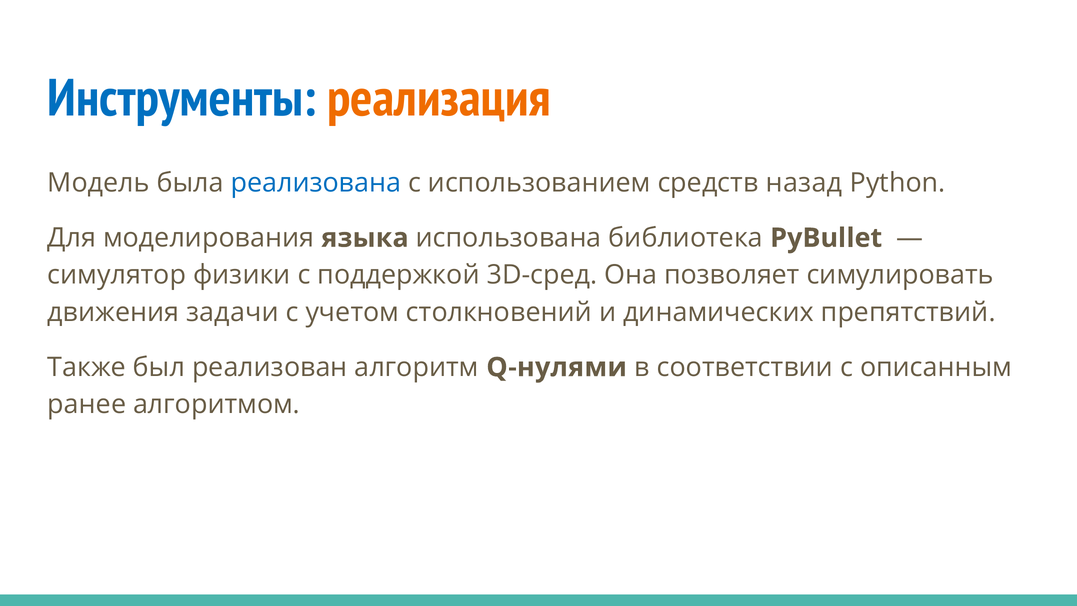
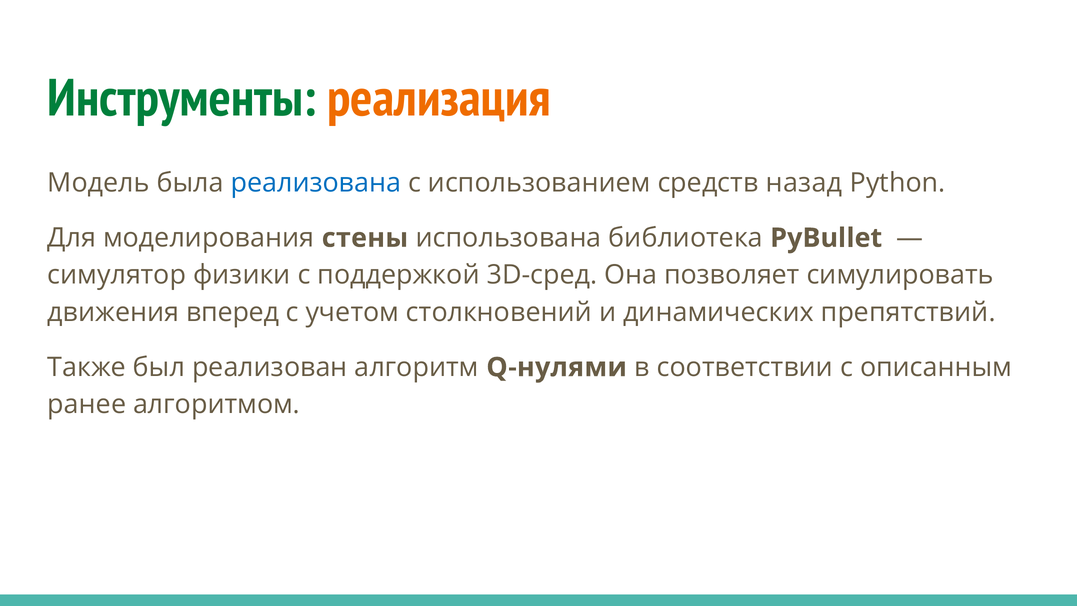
Инструменты colour: blue -> green (182, 98)
языка: языка -> стены (365, 238)
задачи: задачи -> вперед (233, 312)
